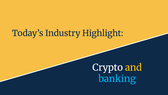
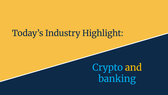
Crypto colour: white -> light blue (108, 67)
